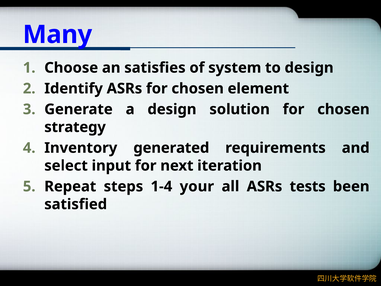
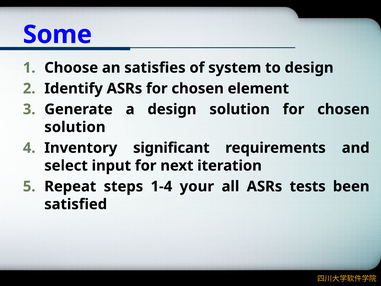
Many: Many -> Some (57, 35)
strategy: strategy -> solution (75, 127)
generated: generated -> significant (171, 148)
